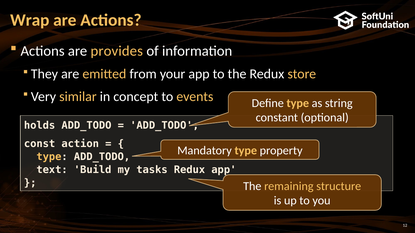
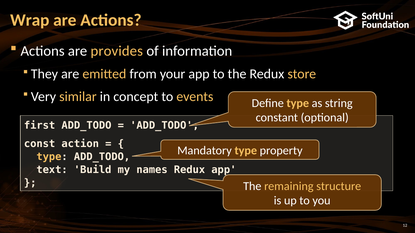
holds: holds -> first (40, 126)
tasks: tasks -> names (152, 170)
